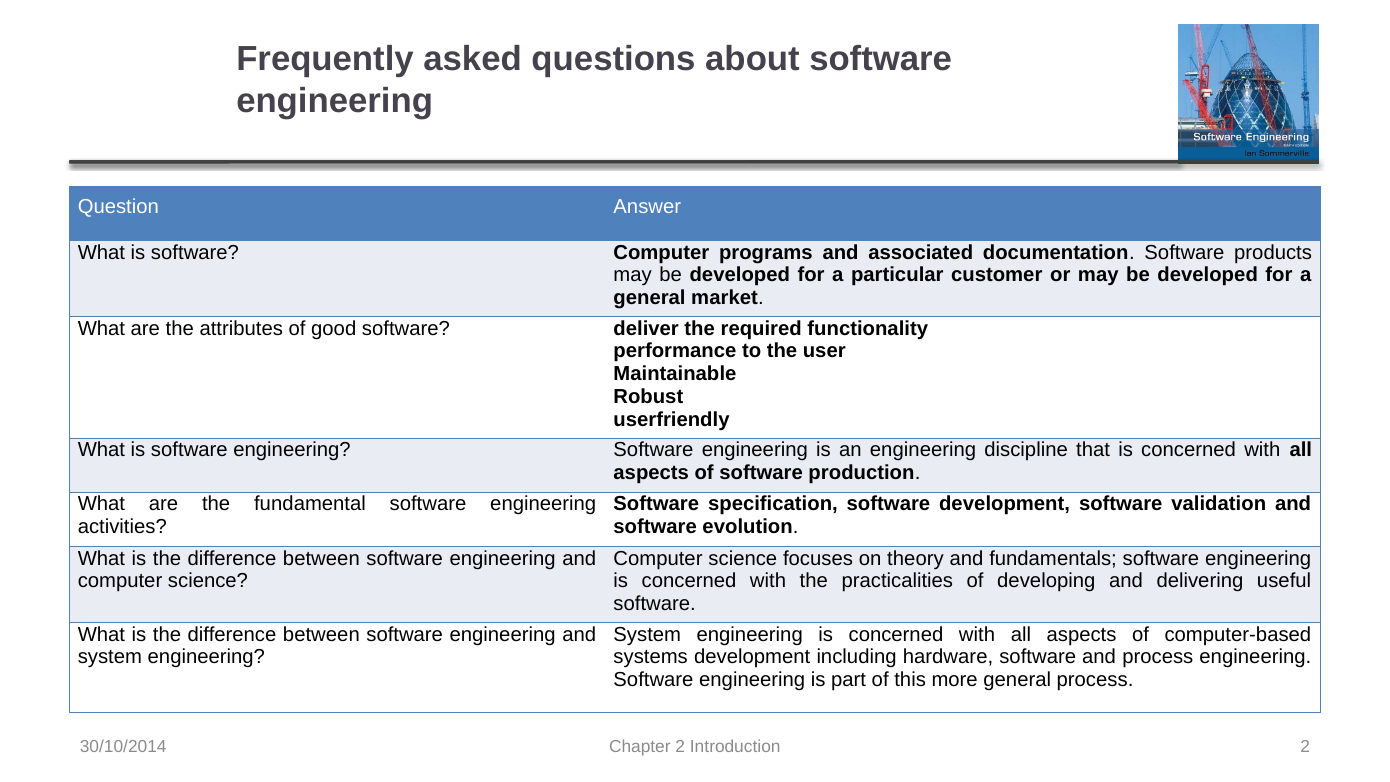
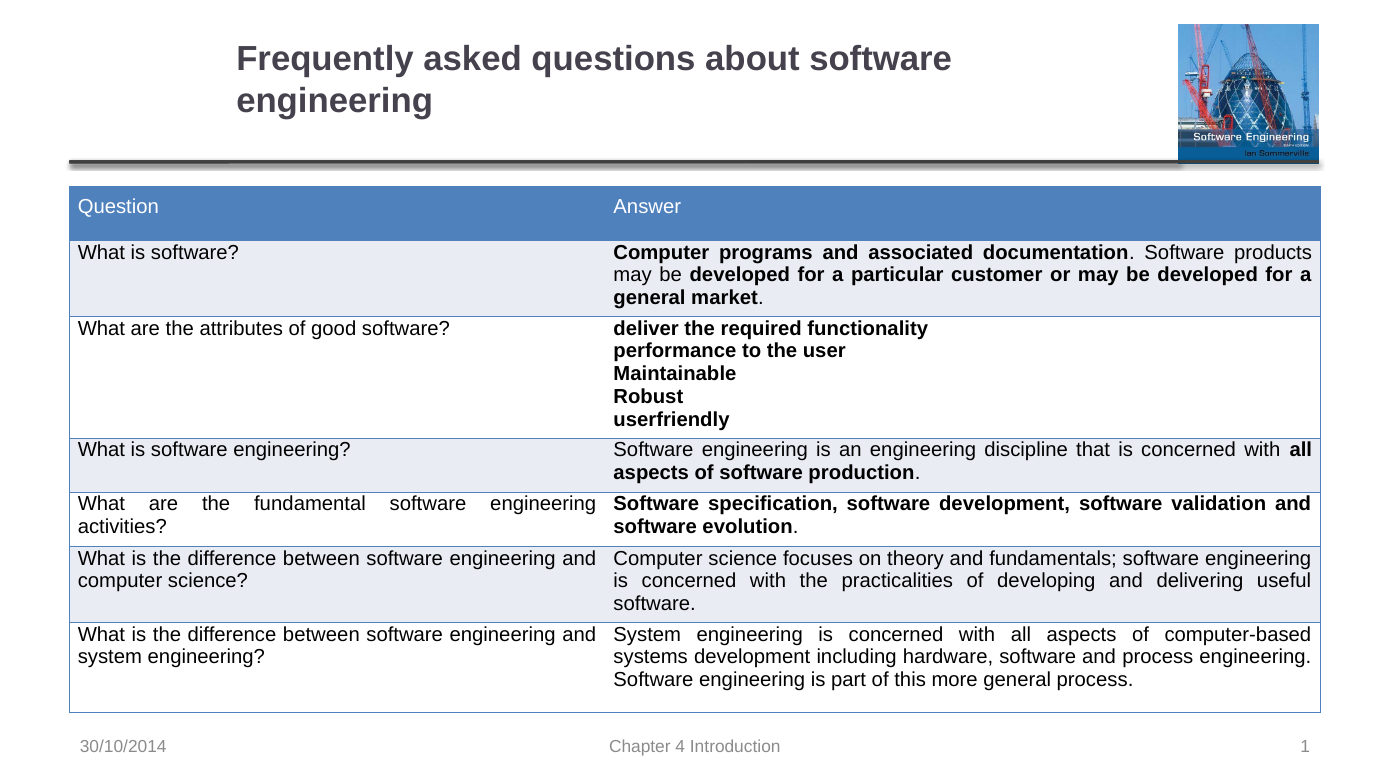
Chapter 2: 2 -> 4 (680, 747)
30/10/2014 2: 2 -> 1 (1305, 747)
